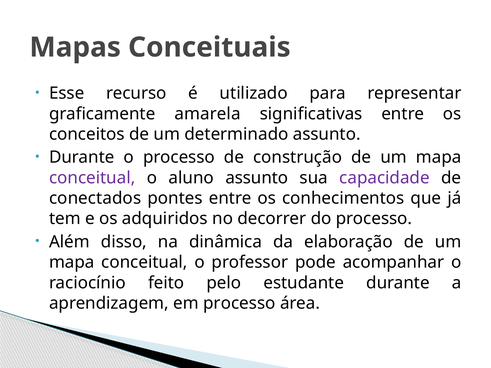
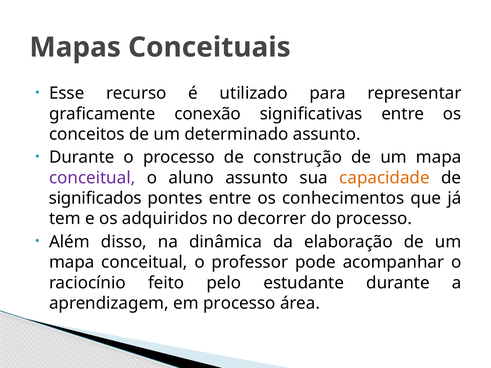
amarela: amarela -> conexão (208, 114)
capacidade colour: purple -> orange (384, 178)
conectados: conectados -> significados (95, 198)
